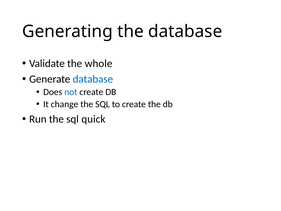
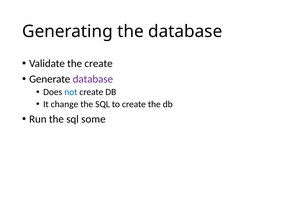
the whole: whole -> create (99, 63)
database colour: blue -> purple (93, 79)
quick: quick -> some (93, 119)
